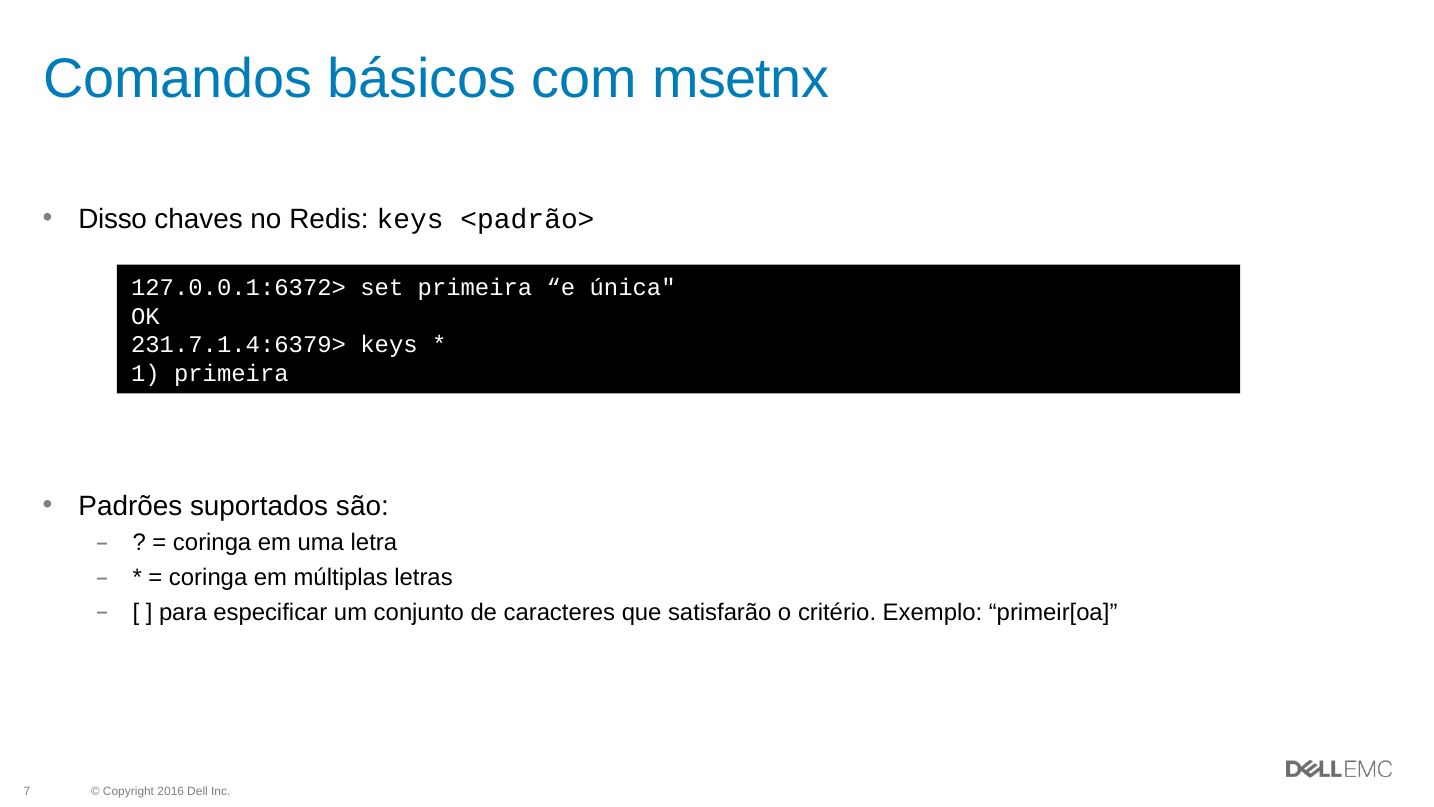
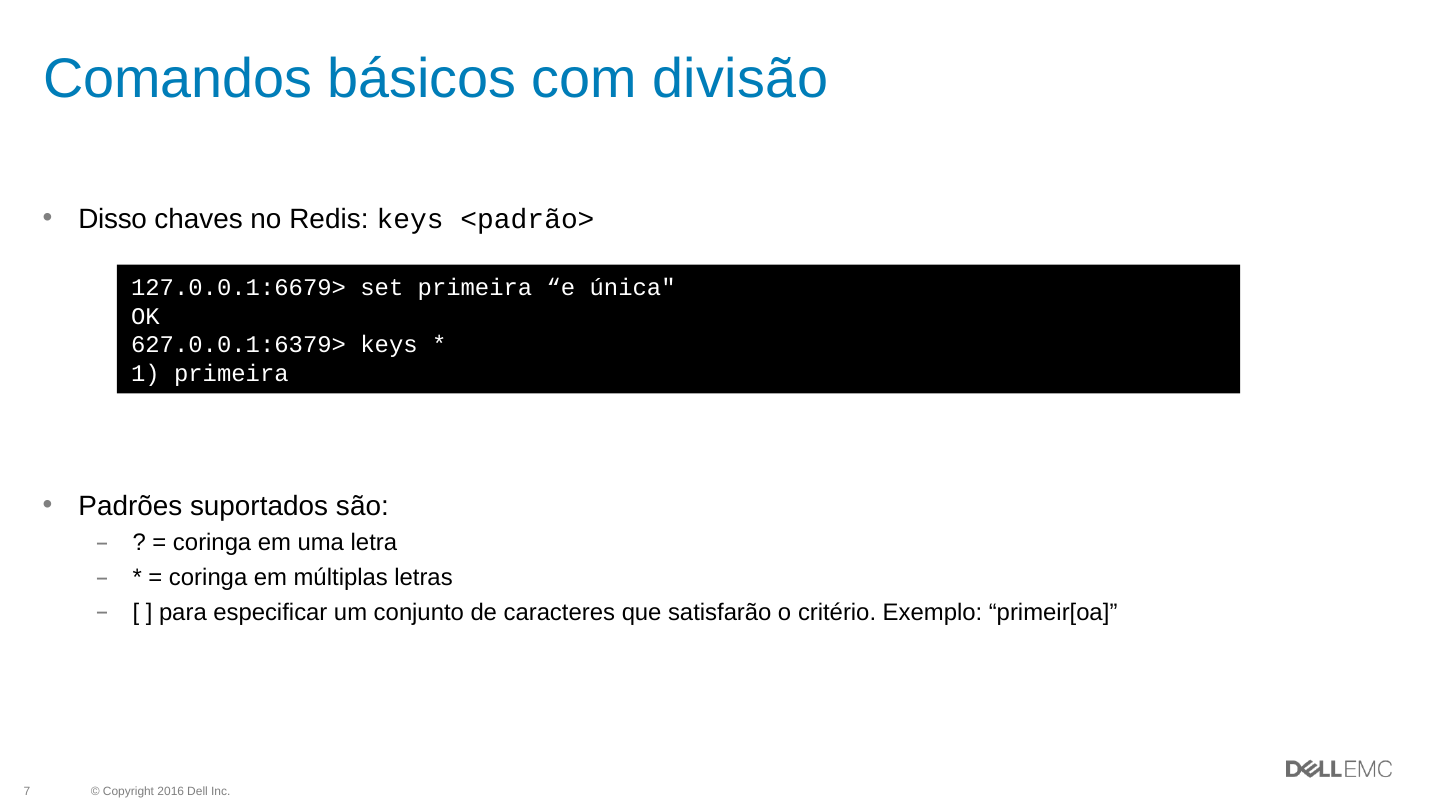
msetnx: msetnx -> divisão (740, 79)
127.0.0.1:6372>: 127.0.0.1:6372> -> 127.0.0.1:6679> (239, 288)
231.7.1.4:6379>: 231.7.1.4:6379> -> 627.0.0.1:6379> (239, 345)
